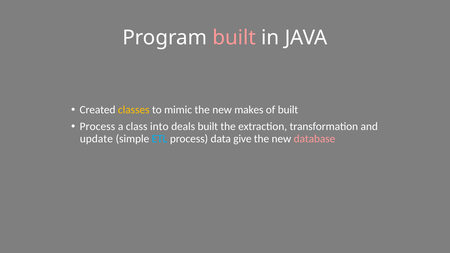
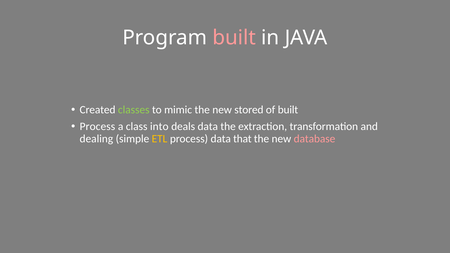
classes colour: yellow -> light green (134, 110)
makes: makes -> stored (249, 110)
deals built: built -> data (208, 127)
update: update -> dealing (96, 139)
ETL colour: light blue -> yellow (160, 139)
give: give -> that (242, 139)
